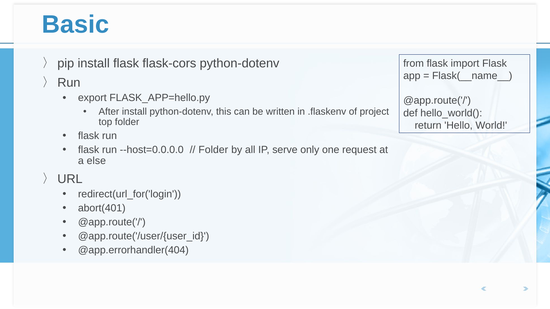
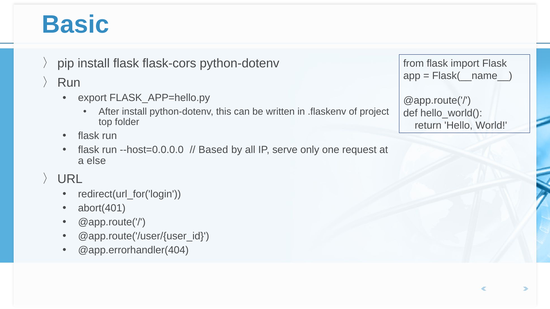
Folder: Folder -> Based (213, 150)
